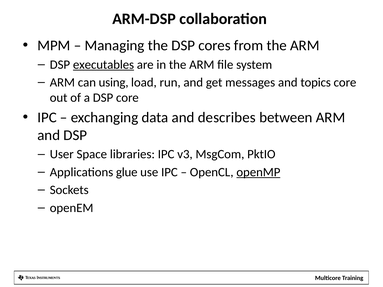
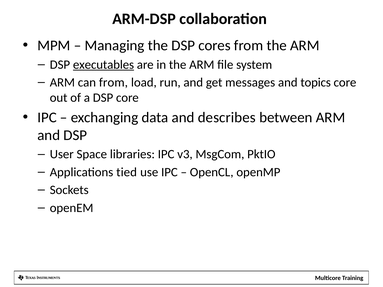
can using: using -> from (113, 82)
glue: glue -> tied (127, 172)
openMP underline: present -> none (258, 172)
